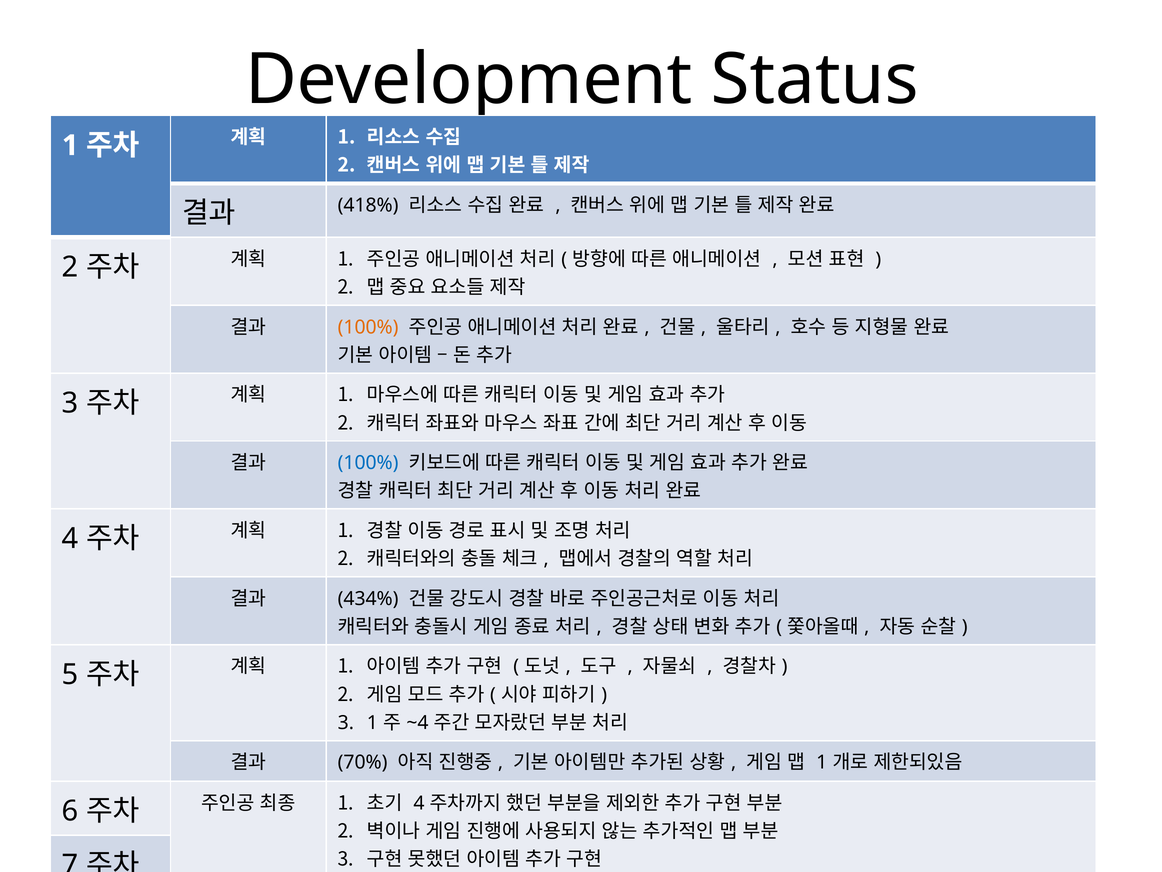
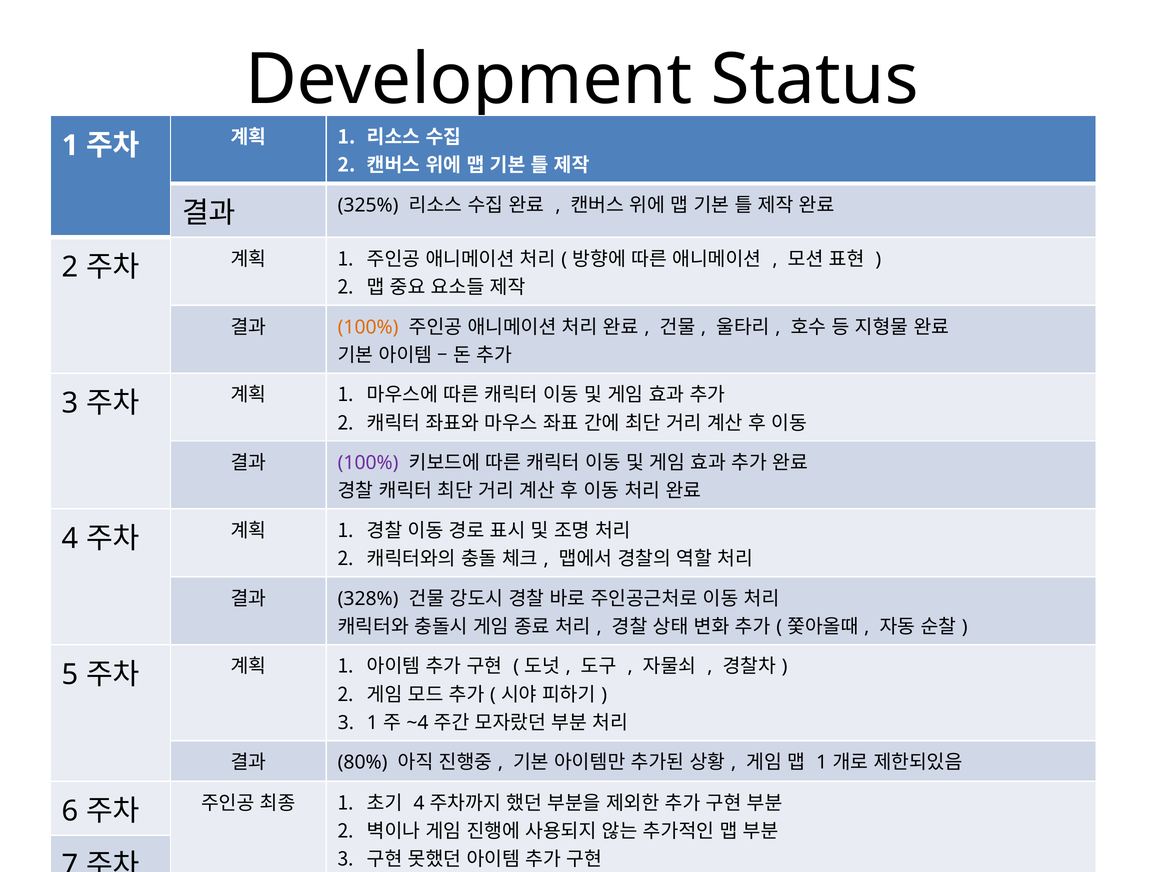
418%: 418% -> 325% (368, 205)
100% colour: blue -> purple (368, 463)
434%: 434% -> 328% (368, 598)
70%: 70% -> 80% (363, 762)
